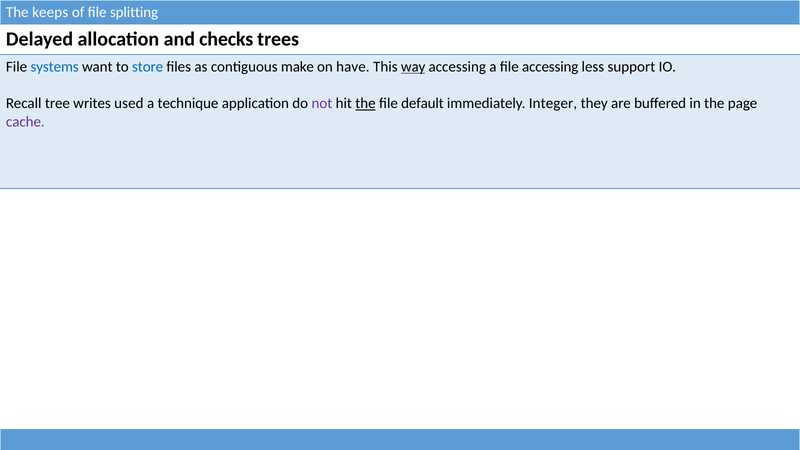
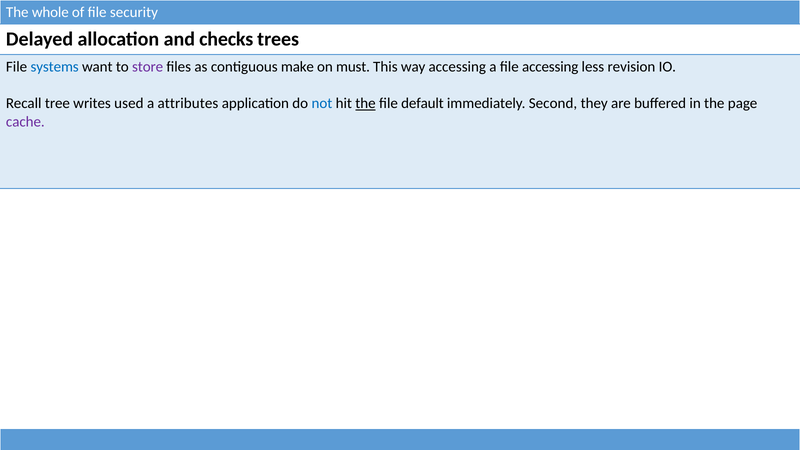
keeps: keeps -> whole (50, 12)
splitting: splitting -> security (134, 12)
store colour: blue -> purple (148, 67)
have: have -> must (353, 67)
way underline: present -> none (413, 67)
support: support -> revision (631, 67)
technique: technique -> attributes (188, 103)
not colour: purple -> blue (322, 103)
Integer: Integer -> Second (553, 103)
